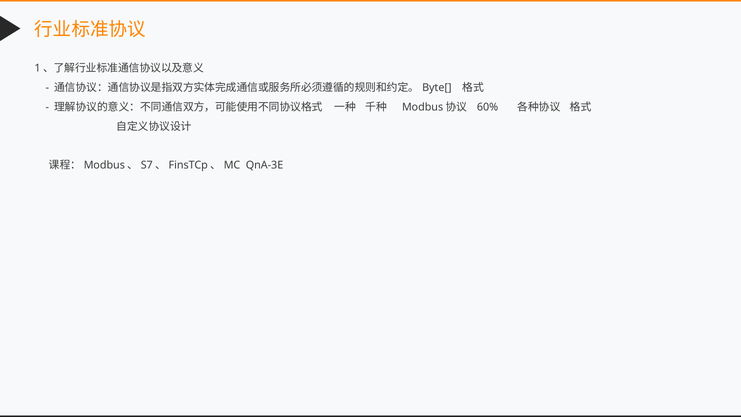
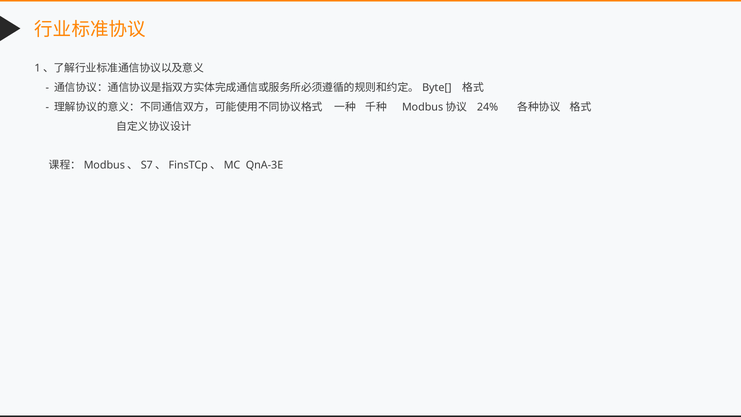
60%: 60% -> 24% (488, 107)
